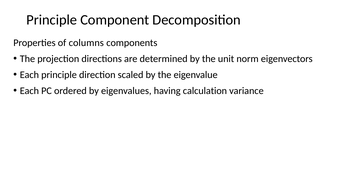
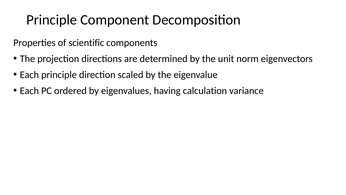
columns: columns -> scientific (86, 43)
